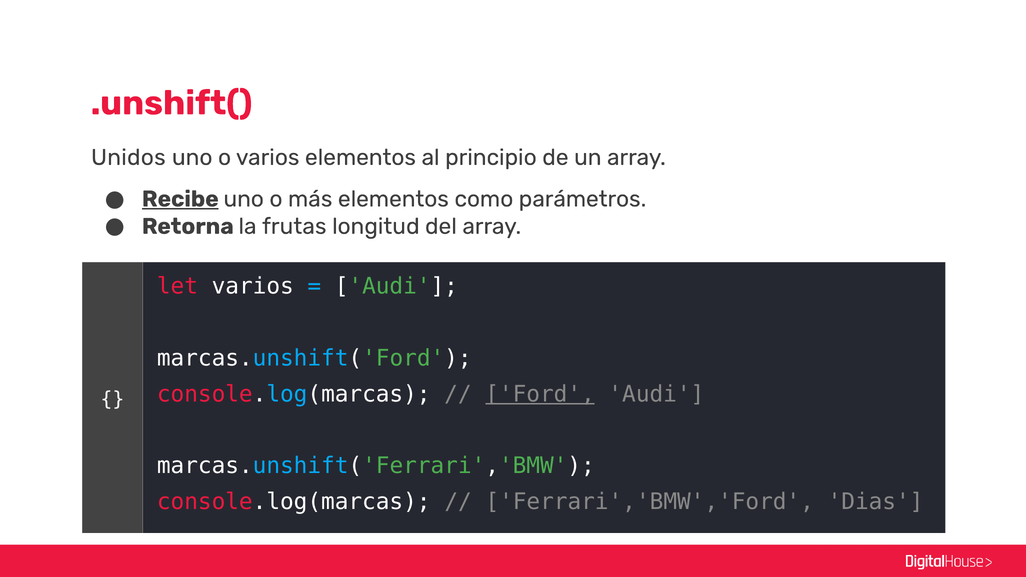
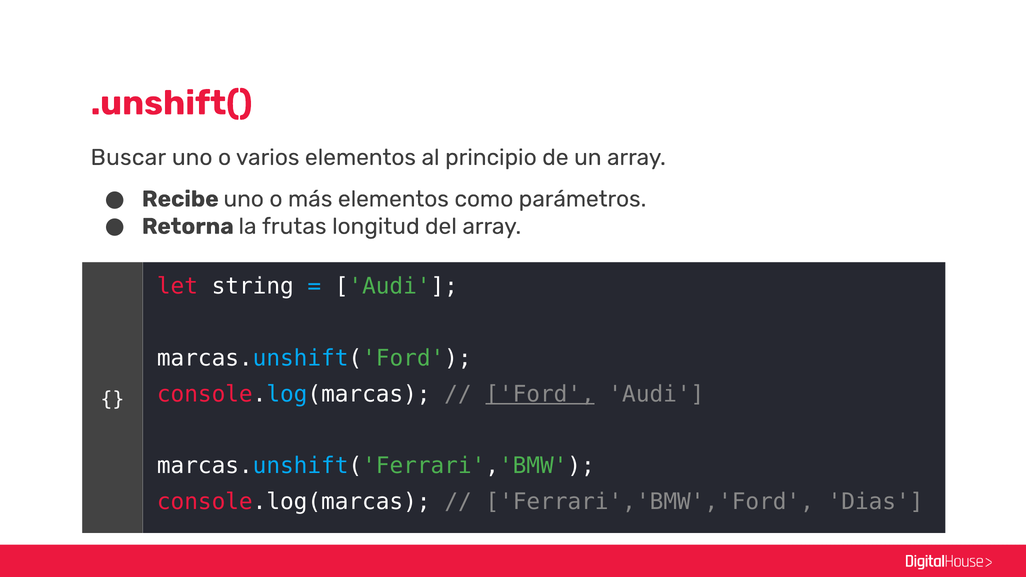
Unidos: Unidos -> Buscar (128, 157)
Recibe underline: present -> none (180, 199)
let varios: varios -> string (253, 287)
